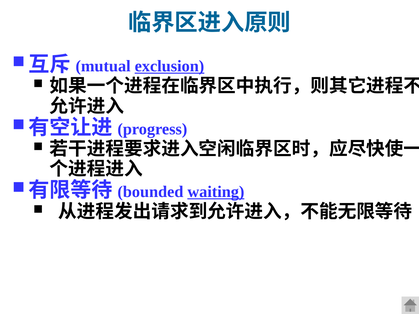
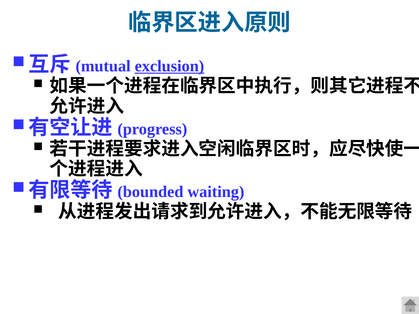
waiting underline: present -> none (216, 192)
